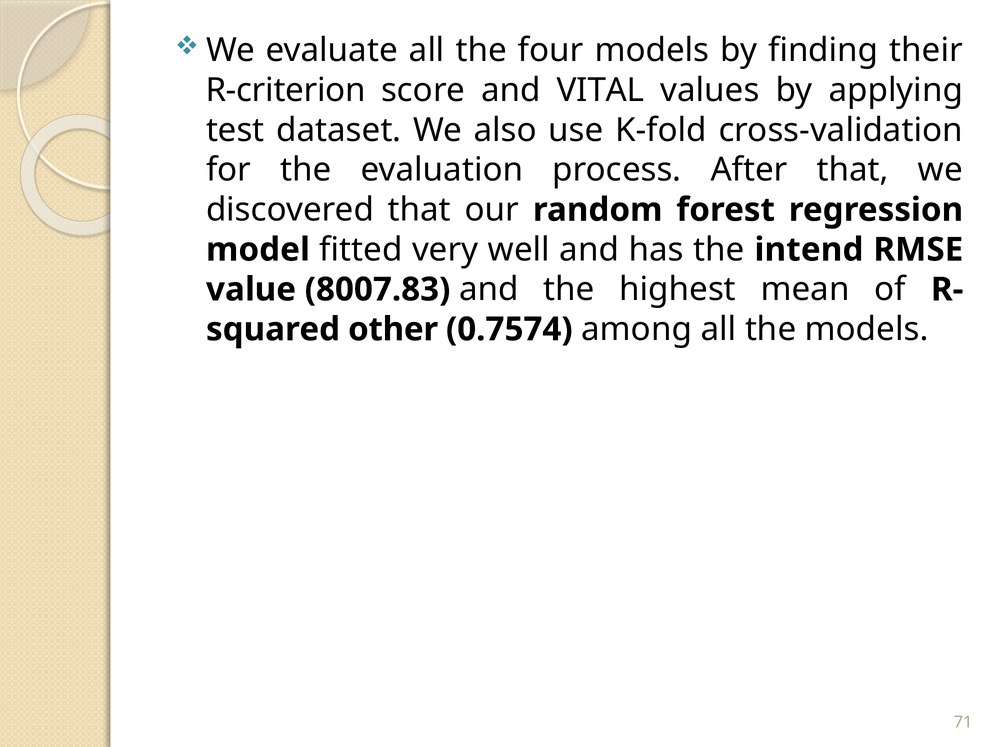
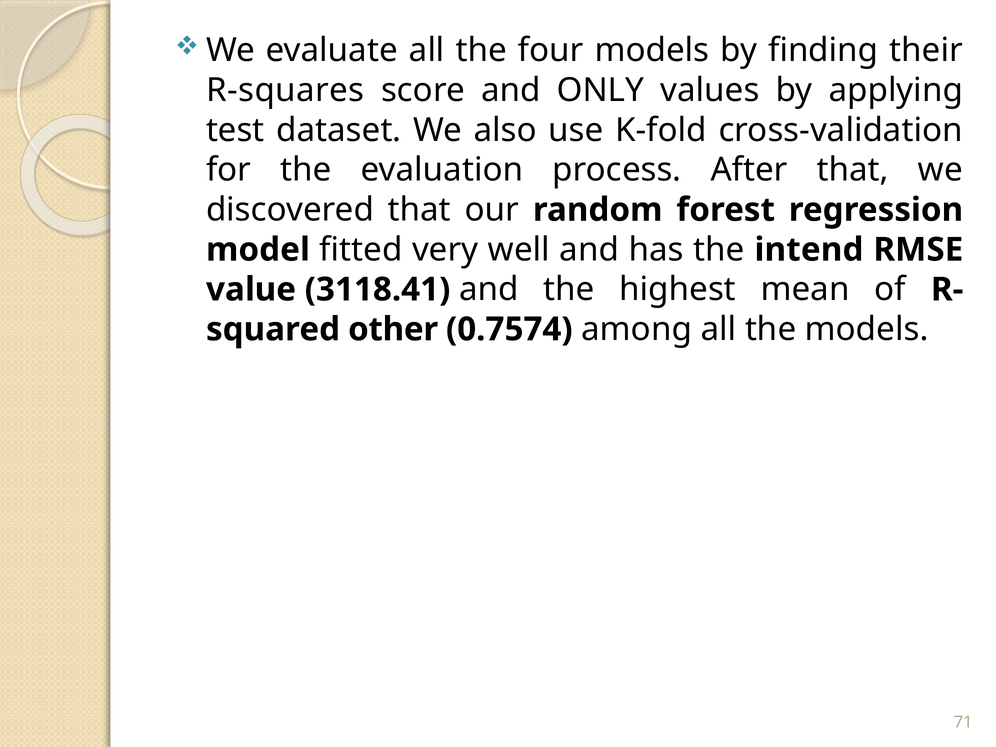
R-criterion: R-criterion -> R-squares (285, 90)
VITAL: VITAL -> ONLY (600, 90)
8007.83: 8007.83 -> 3118.41 (378, 290)
